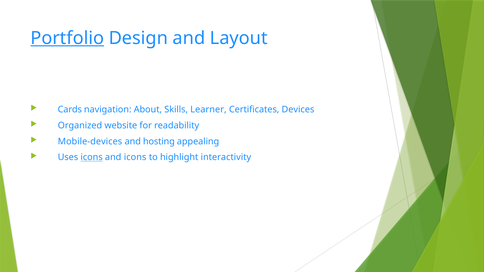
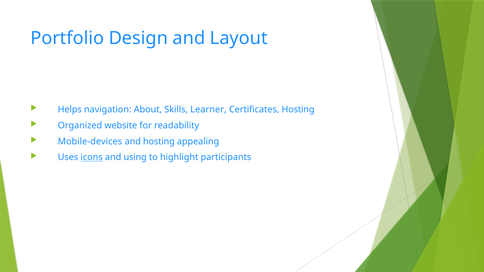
Portfolio underline: present -> none (67, 38)
Cards: Cards -> Helps (70, 110)
Certificates Devices: Devices -> Hosting (298, 110)
and icons: icons -> using (135, 157)
interactivity: interactivity -> participants (226, 157)
